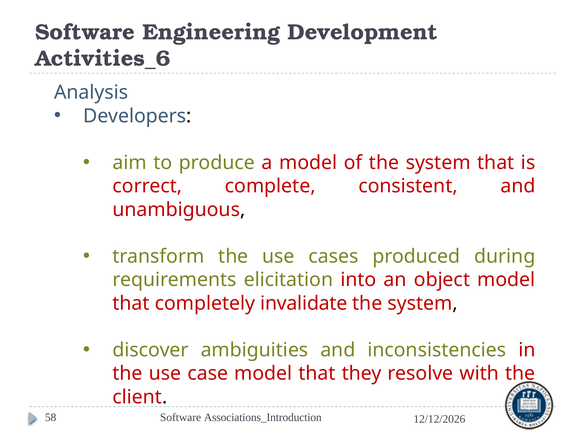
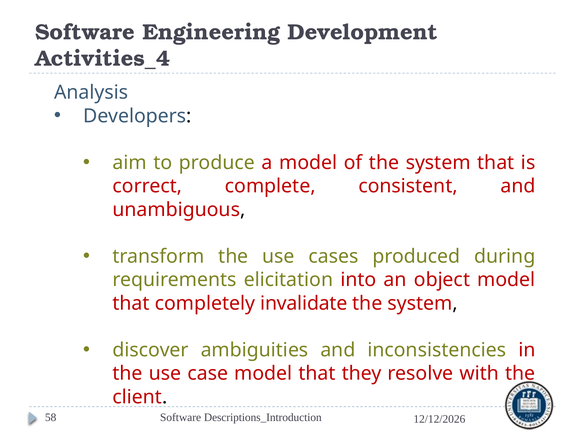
Activities_6: Activities_6 -> Activities_4 (103, 59)
Associations_Introduction: Associations_Introduction -> Descriptions_Introduction (263, 417)
